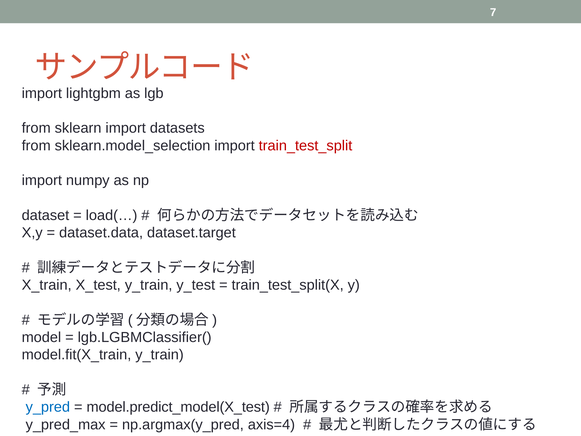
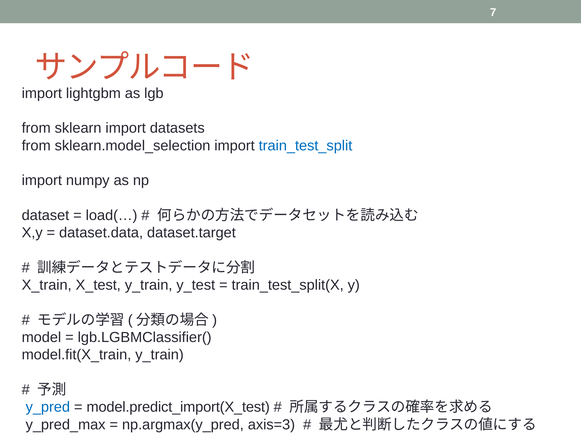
train_test_split colour: red -> blue (306, 145)
model.predict_model(X_test: model.predict_model(X_test -> model.predict_import(X_test (178, 407)
axis=4: axis=4 -> axis=3 (271, 424)
